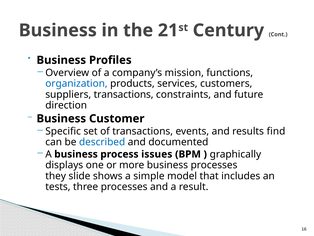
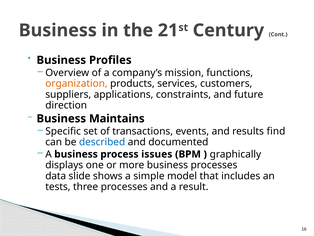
organization colour: blue -> orange (76, 83)
suppliers transactions: transactions -> applications (124, 94)
Customer: Customer -> Maintains (117, 118)
they: they -> data (56, 176)
